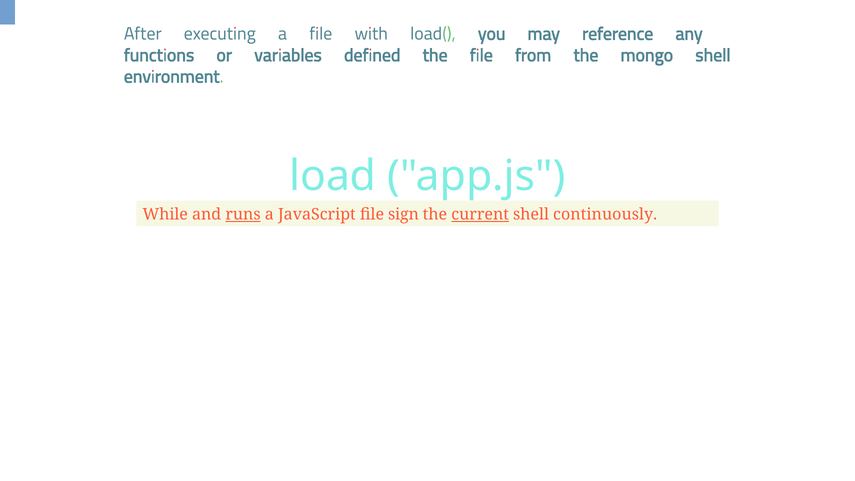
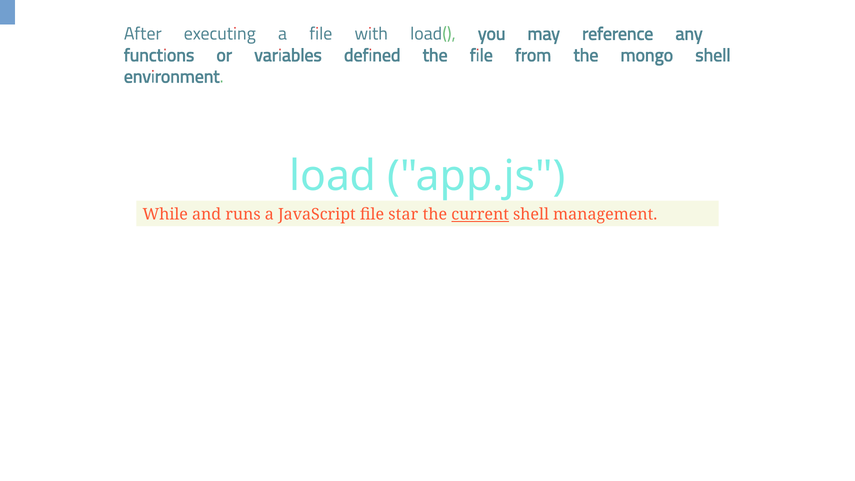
runs underline: present -> none (243, 215)
sign: sign -> star (403, 215)
continuously: continuously -> management (605, 215)
